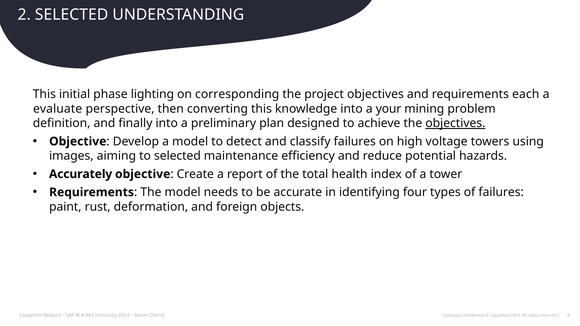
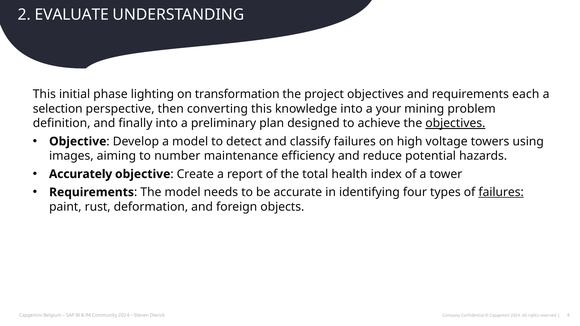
2 SELECTED: SELECTED -> EVALUATE (72, 15)
corresponding: corresponding -> transformation (237, 94)
evaluate: evaluate -> selection (58, 109)
to selected: selected -> number (177, 156)
failures underline: none -> present (501, 192)
